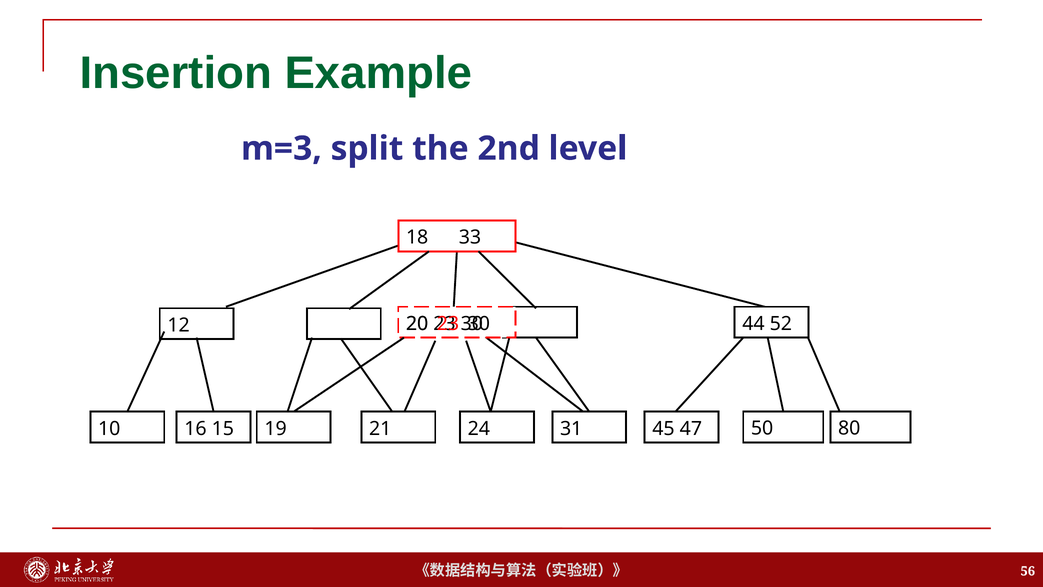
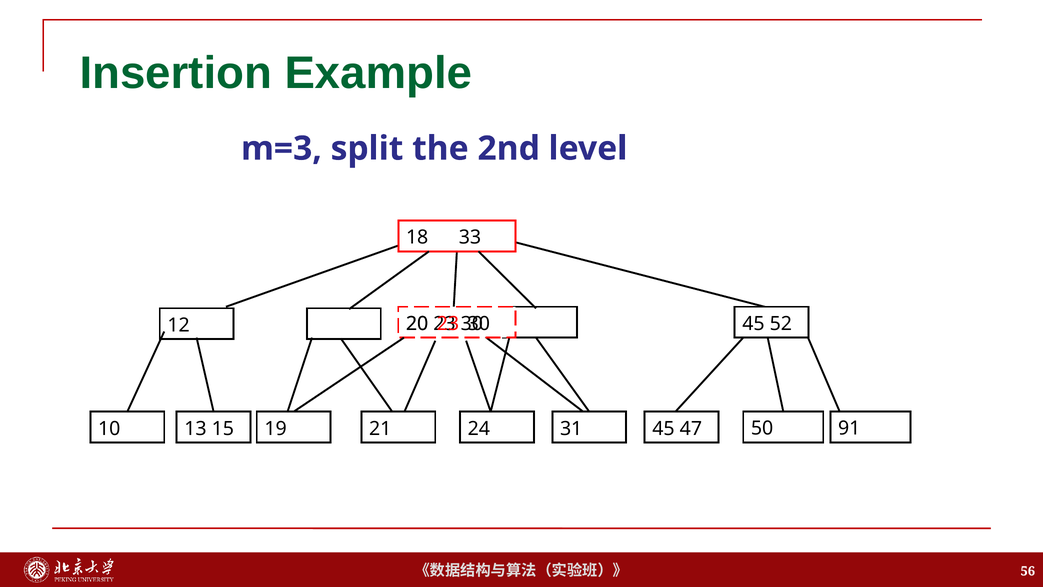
44: 44 -> 45 (753, 324)
16: 16 -> 13 (195, 428)
80: 80 -> 91 (849, 428)
